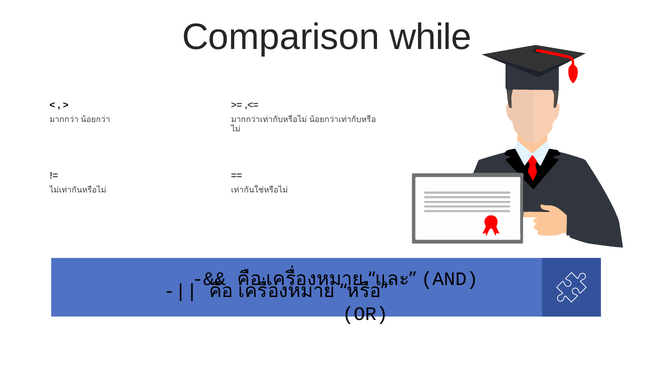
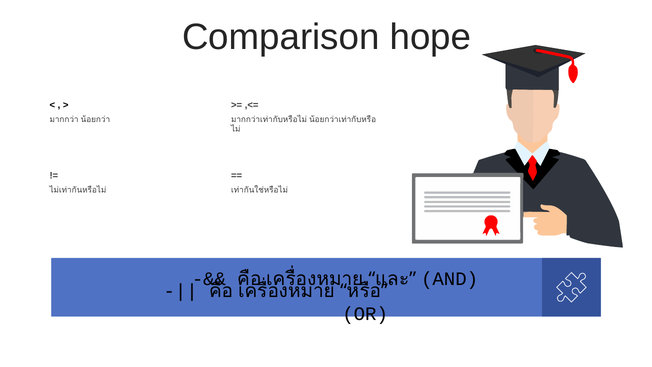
while: while -> hope (430, 37)
